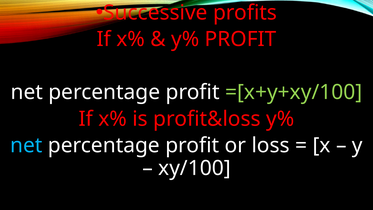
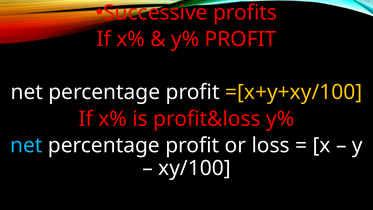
=[x+y+xy/100 colour: light green -> yellow (294, 92)
